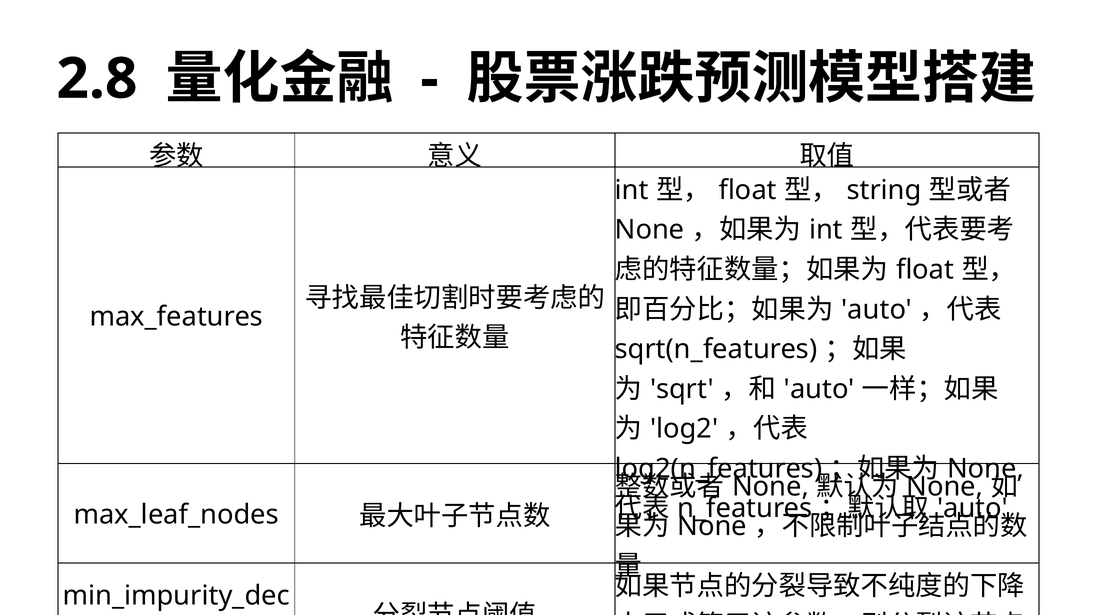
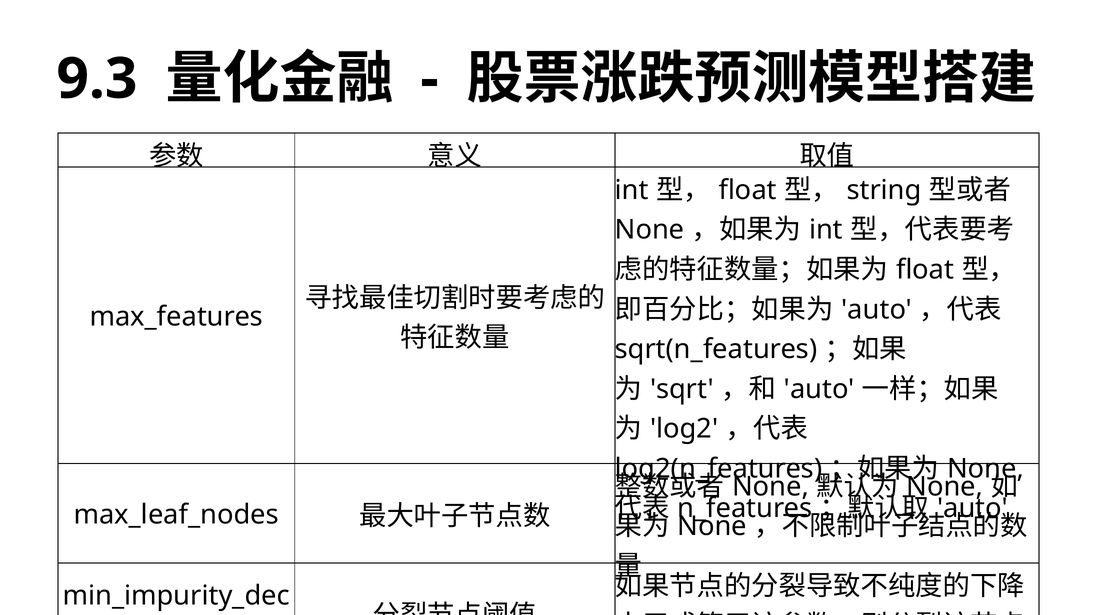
2.8: 2.8 -> 9.3 (97, 79)
